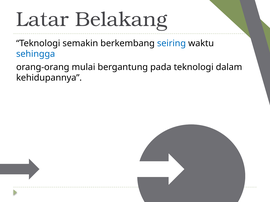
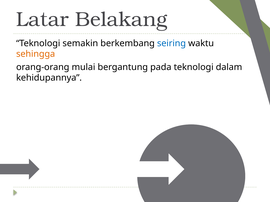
sehingga colour: blue -> orange (36, 54)
